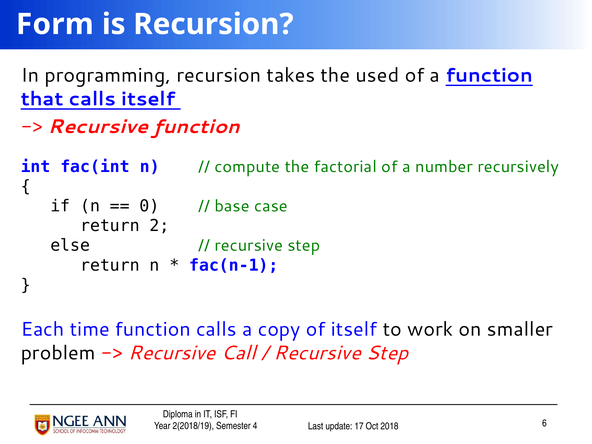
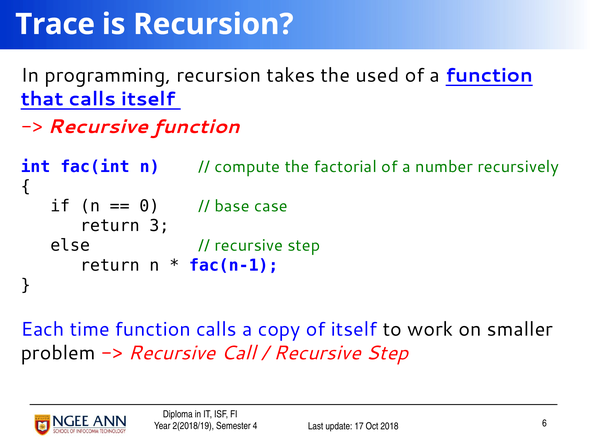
Form: Form -> Trace (55, 24)
2: 2 -> 3 (160, 226)
